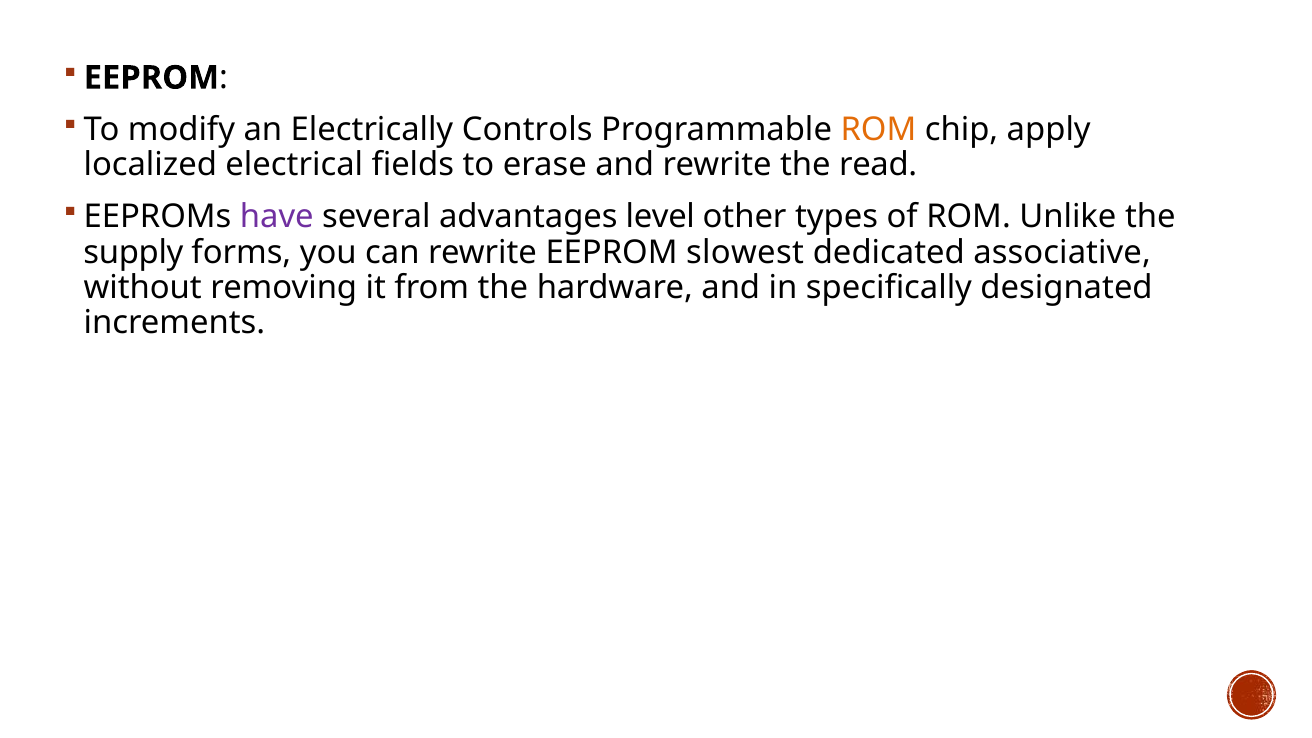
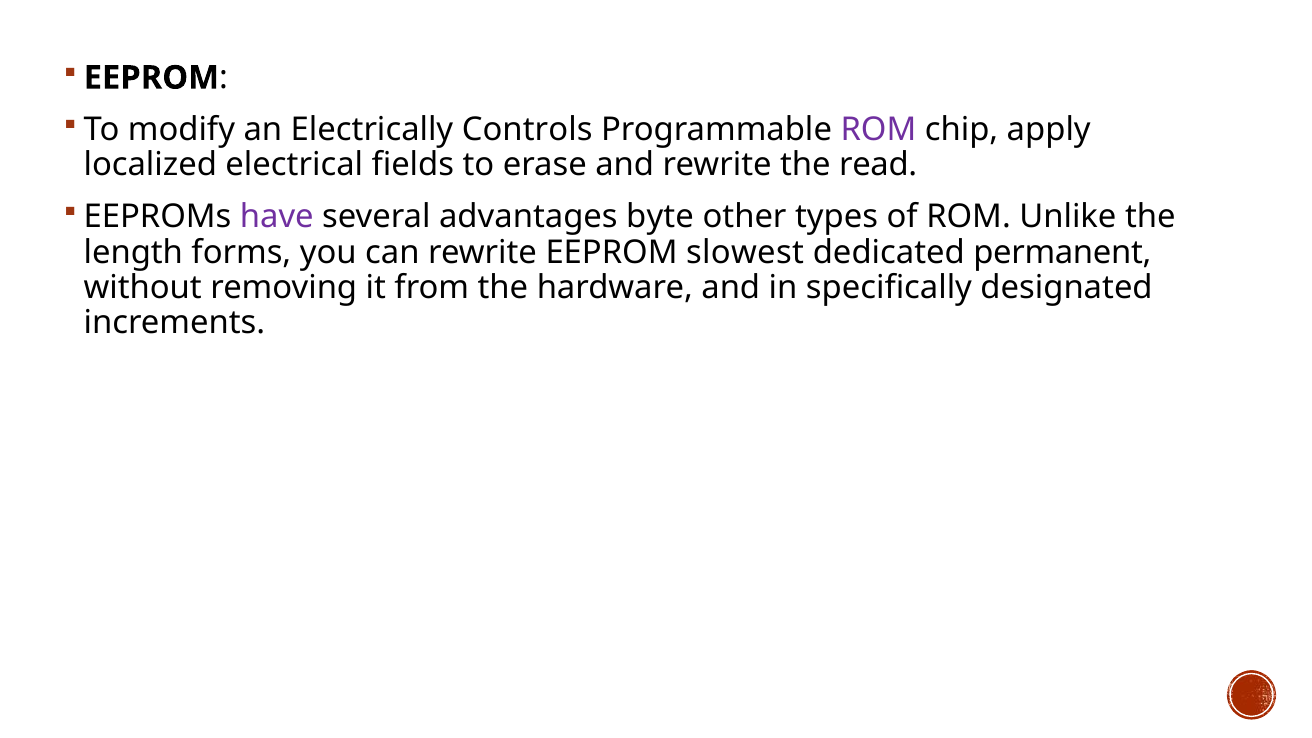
ROM colour: orange -> purple (878, 130)
level: level -> byte (660, 217)
supply: supply -> length (133, 252)
associative: associative -> permanent (1062, 252)
